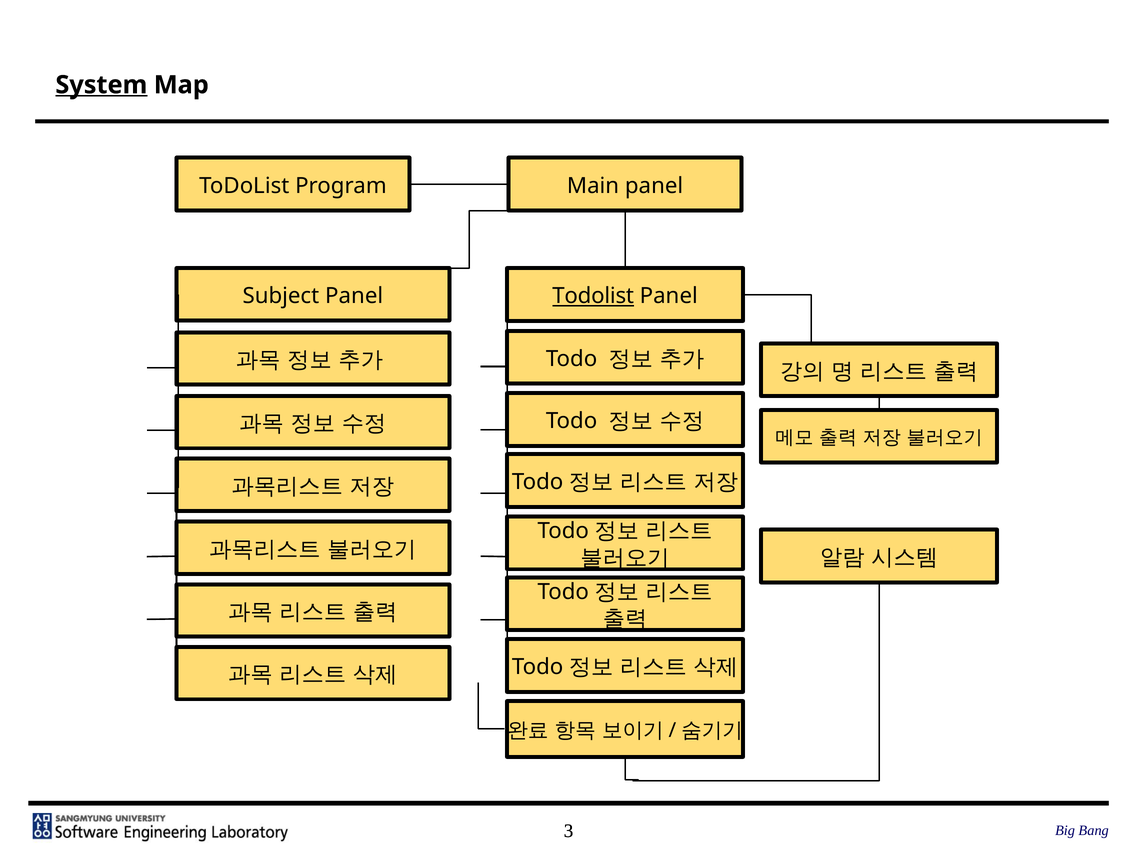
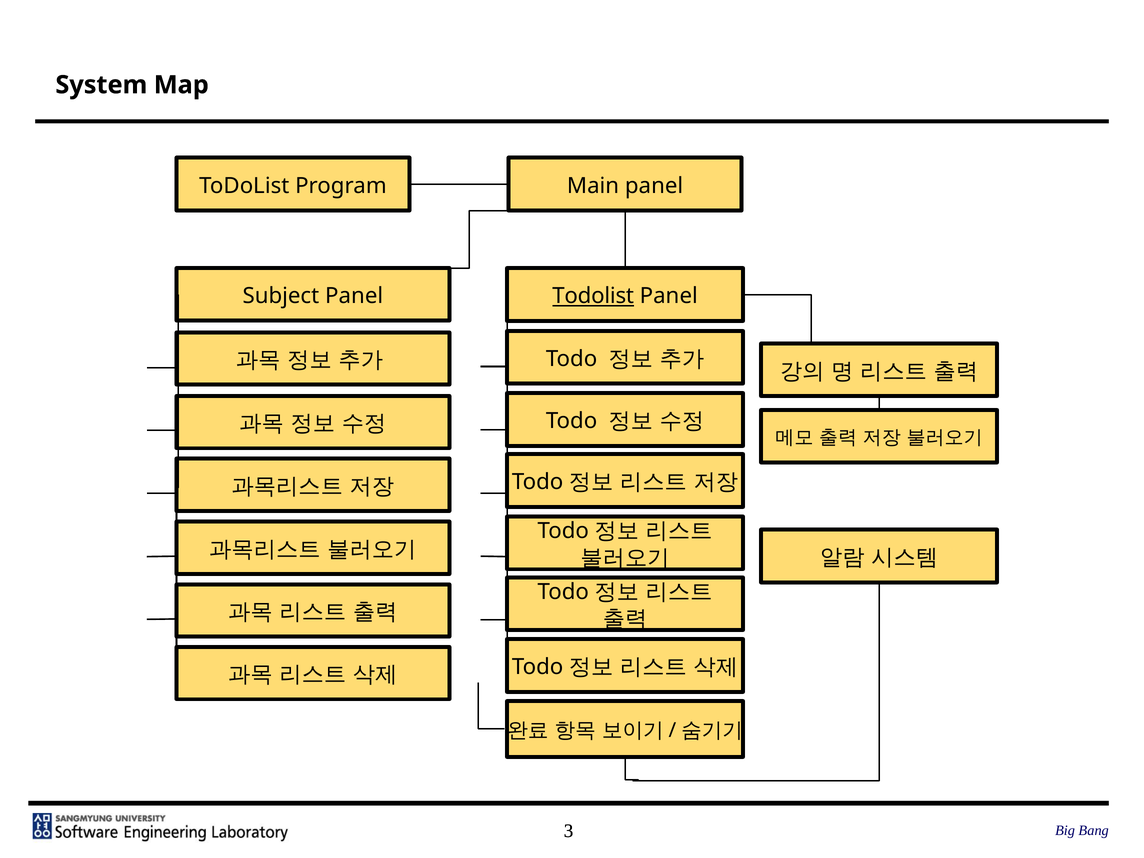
System underline: present -> none (101, 85)
